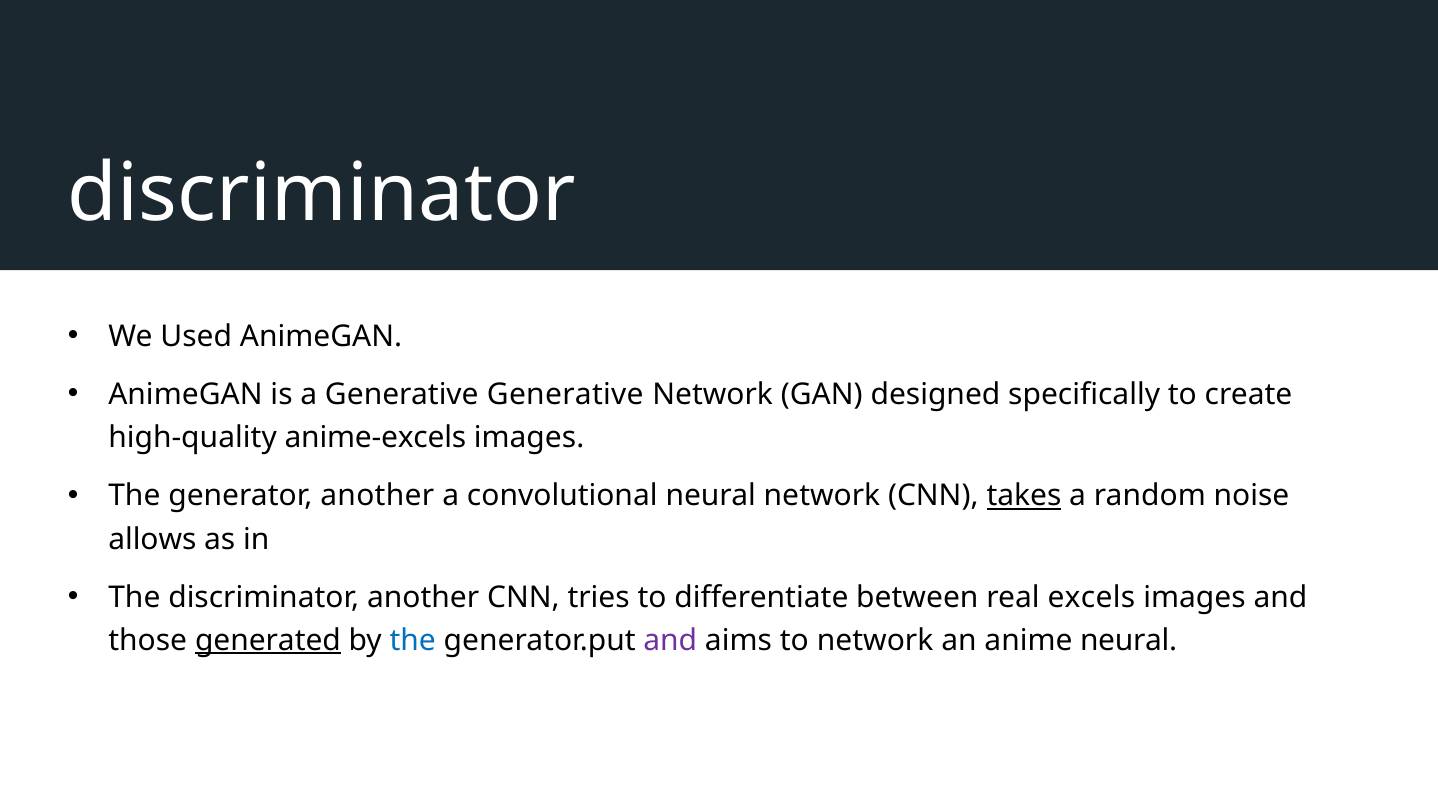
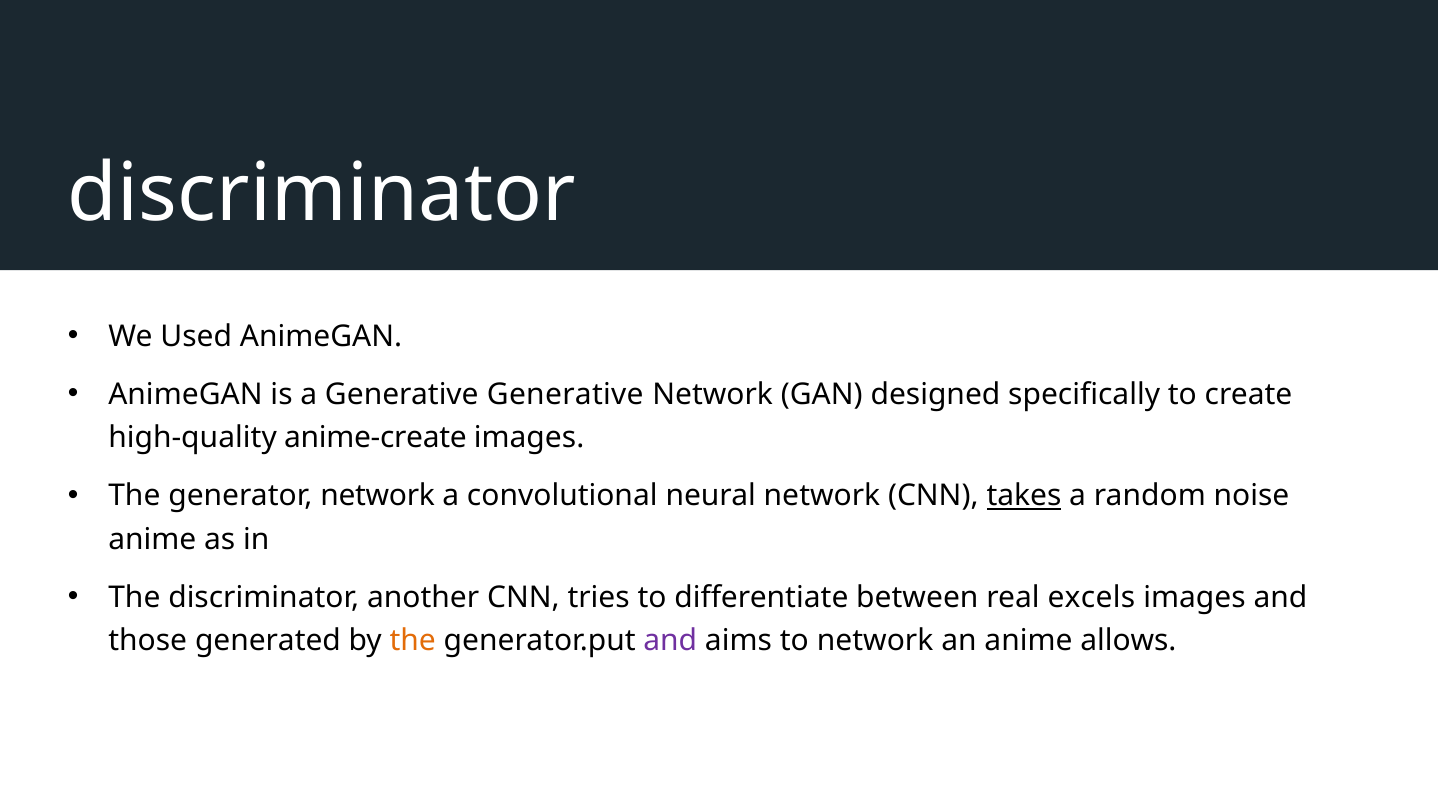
anime-excels: anime-excels -> anime-create (375, 438)
generator another: another -> network (378, 496)
allows: allows -> anime (152, 539)
generated underline: present -> none (268, 640)
the colour: blue -> orange (413, 640)
anime neural: neural -> allows (1128, 640)
